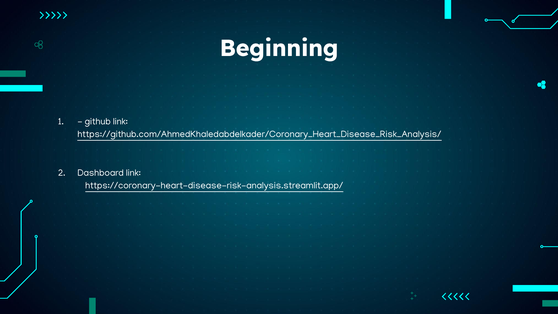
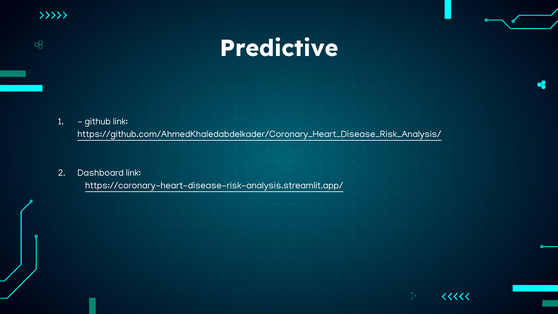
Beginning: Beginning -> Predictive (279, 48)
